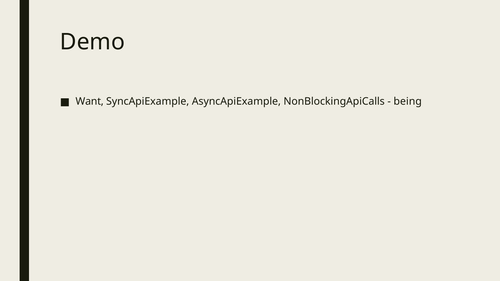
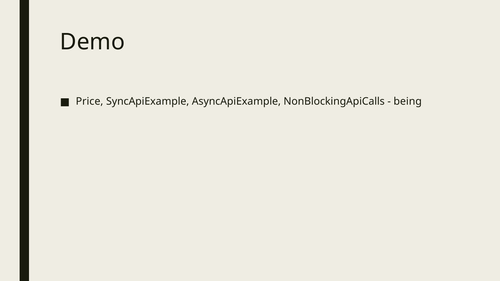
Want: Want -> Price (90, 102)
